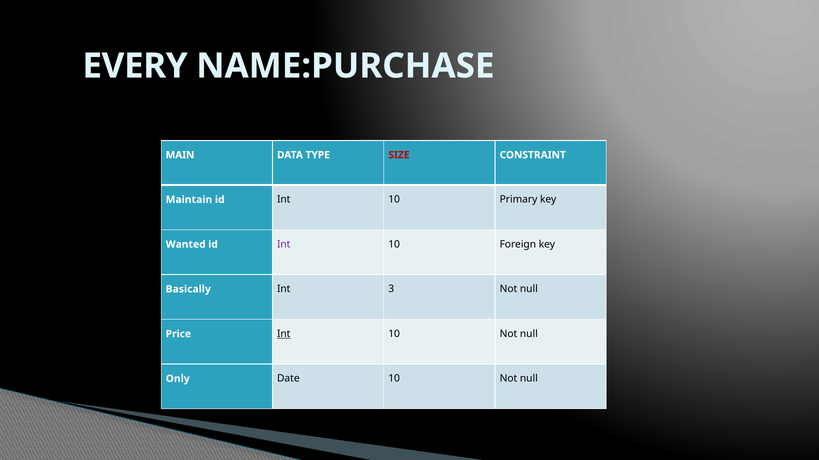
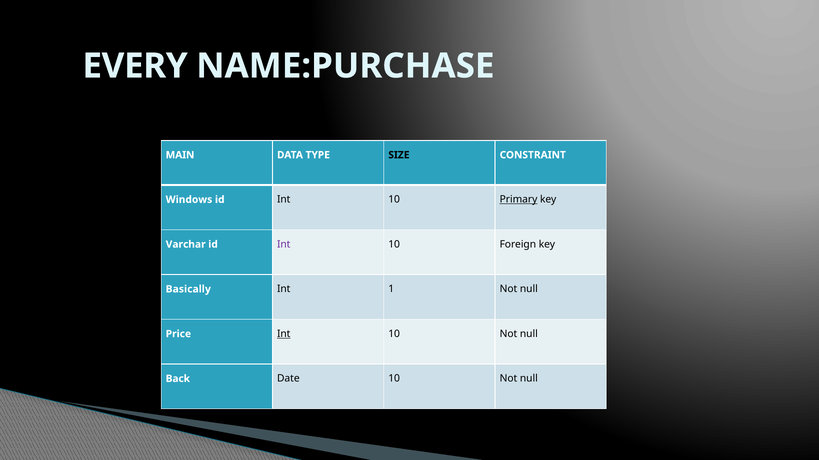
SIZE colour: red -> black (399, 155)
Maintain: Maintain -> Windows (189, 200)
Primary underline: none -> present (519, 200)
Wanted: Wanted -> Varchar (186, 245)
3: 3 -> 1 (391, 290)
Only: Only -> Back (178, 379)
